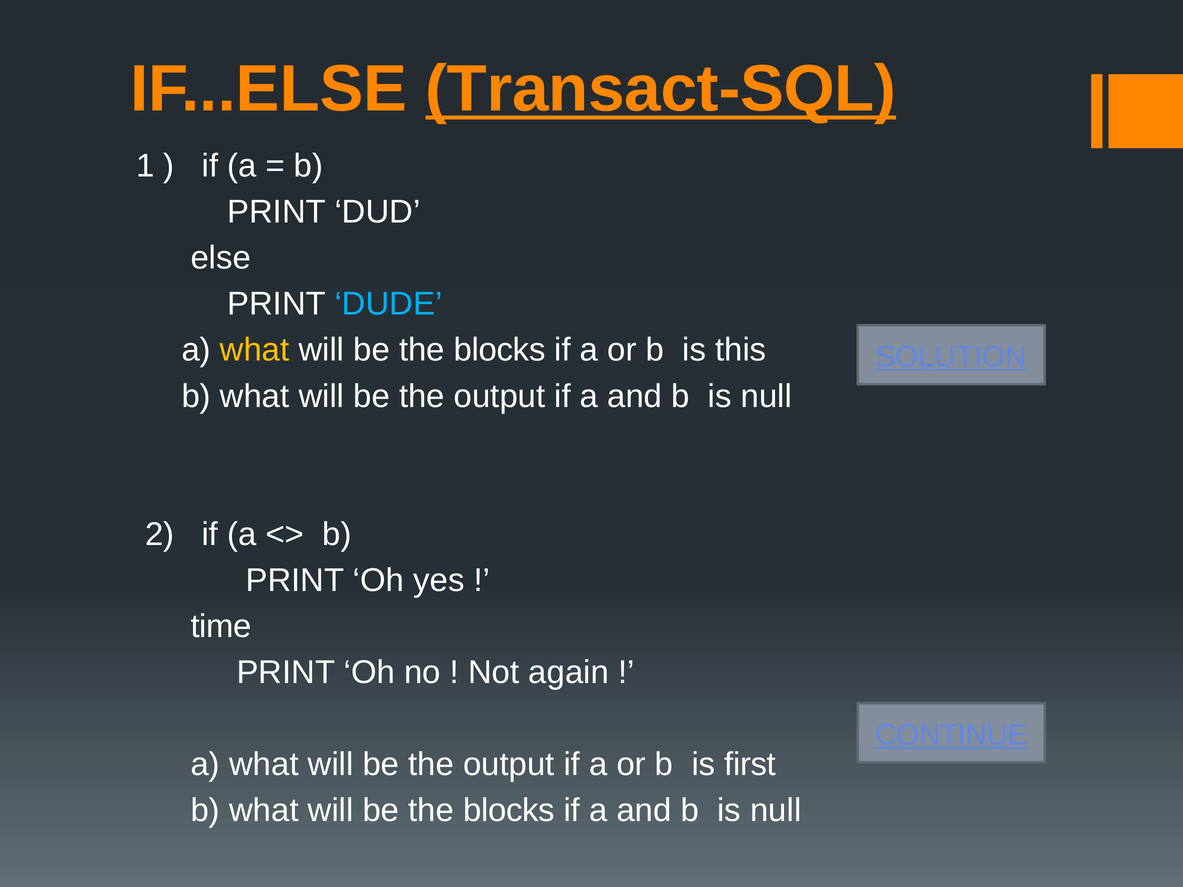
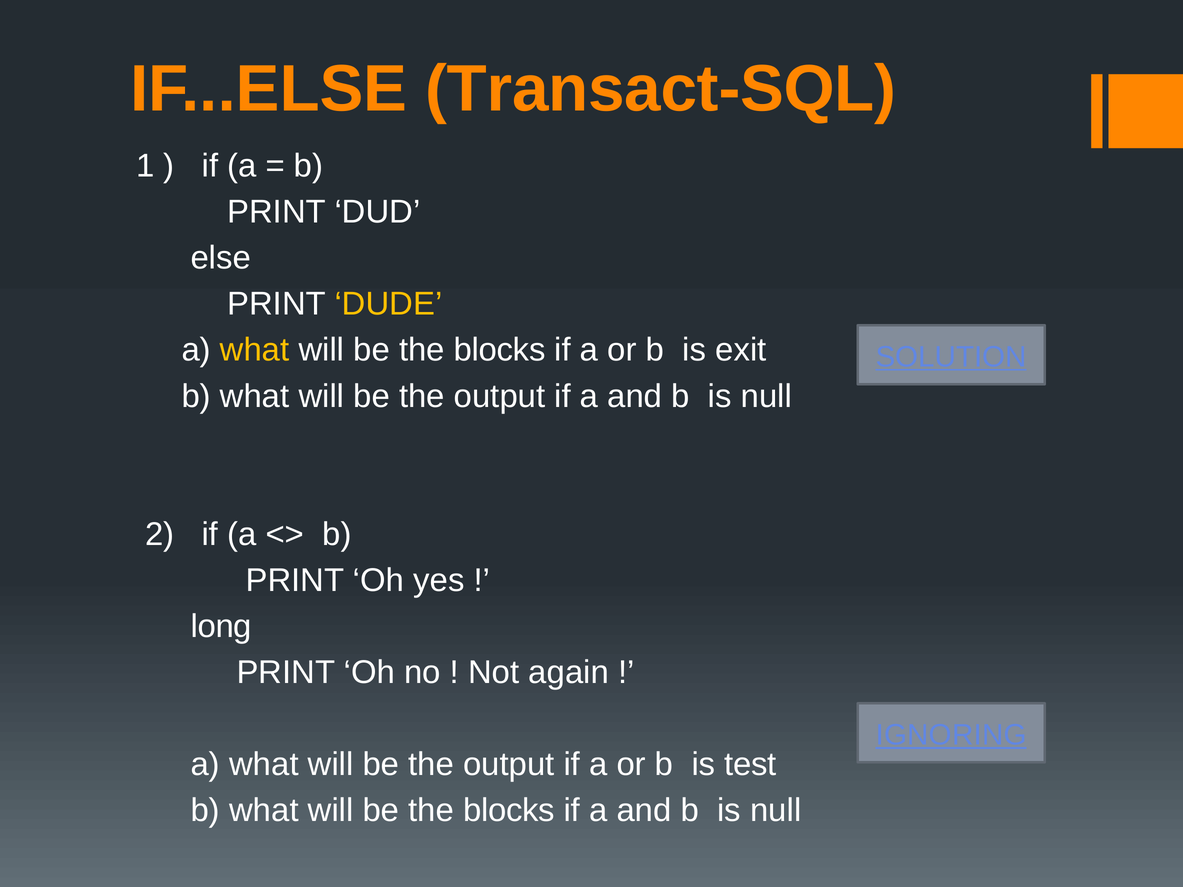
Transact-SQL underline: present -> none (661, 89)
DUDE colour: light blue -> yellow (389, 304)
this: this -> exit (741, 350)
time: time -> long (221, 627)
CONTINUE: CONTINUE -> IGNORING (951, 735)
first: first -> test (750, 765)
